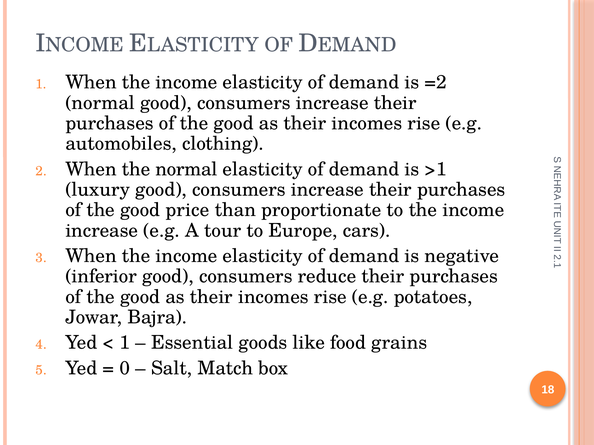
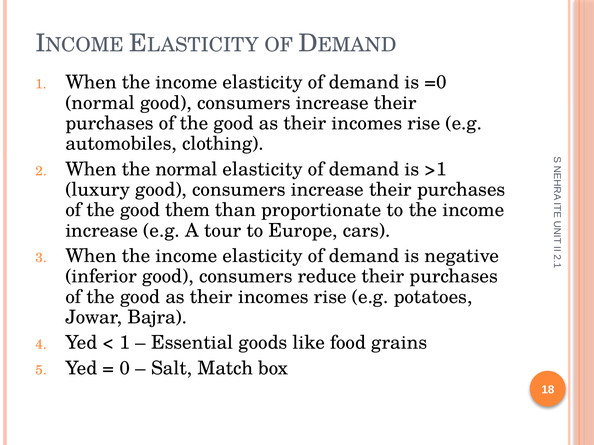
=2: =2 -> =0 (436, 82)
price: price -> them (188, 210)
